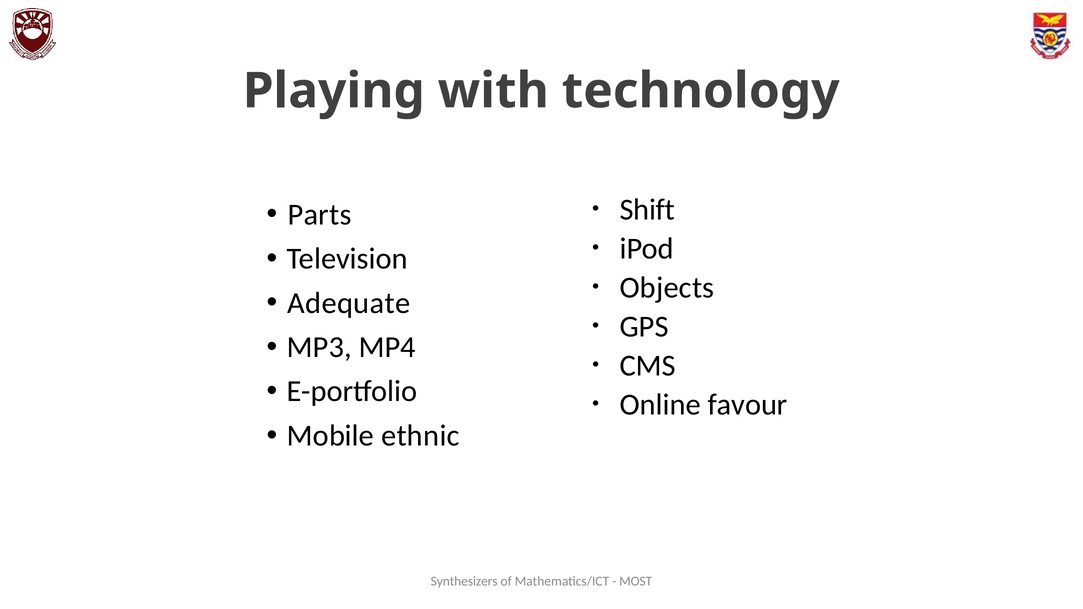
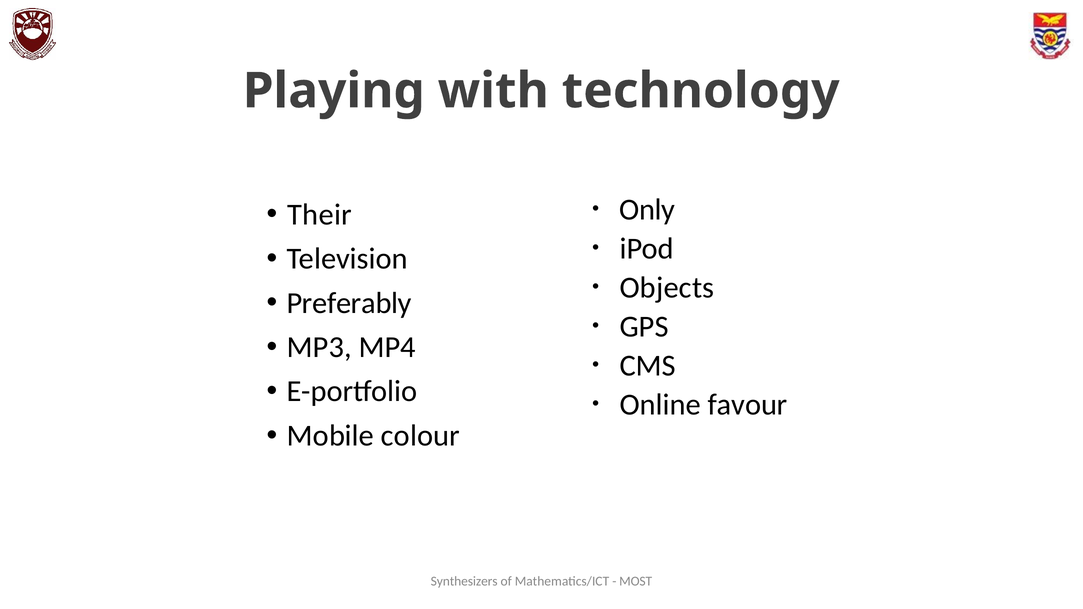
Shift: Shift -> Only (647, 210)
Parts: Parts -> Their (320, 215)
Adequate: Adequate -> Preferably (349, 303)
ethnic: ethnic -> colour (421, 436)
